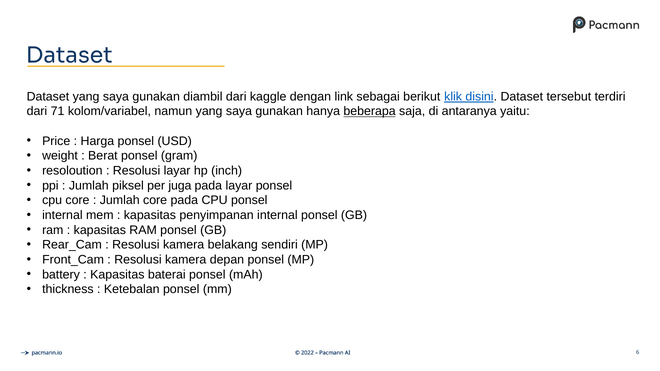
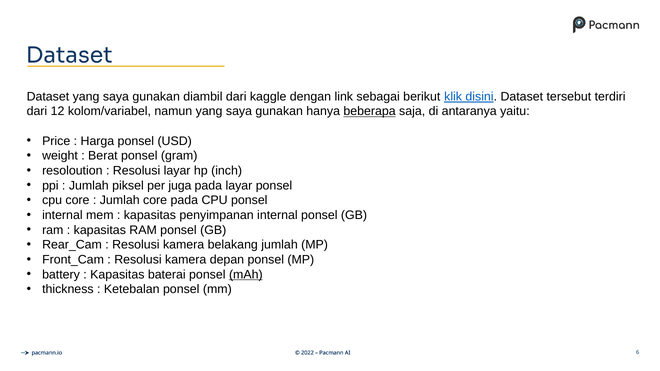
71: 71 -> 12 (58, 111)
belakang sendiri: sendiri -> jumlah (280, 245)
mAh underline: none -> present (246, 275)
